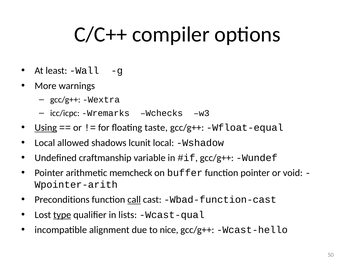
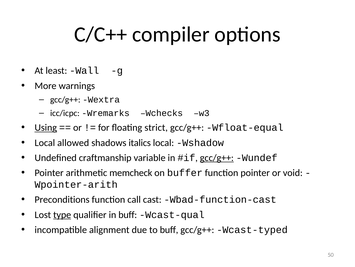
taste: taste -> strict (156, 127)
lcunit: lcunit -> italics (140, 142)
gcc/g++ underline: none -> present (217, 157)
call underline: present -> none (134, 199)
in lists: lists -> buff (128, 214)
to nice: nice -> buff (169, 229)
Wcast-hello: Wcast-hello -> Wcast-typed (252, 229)
